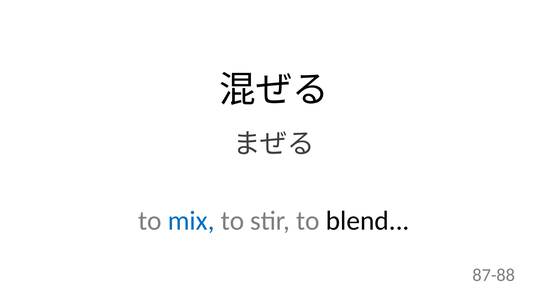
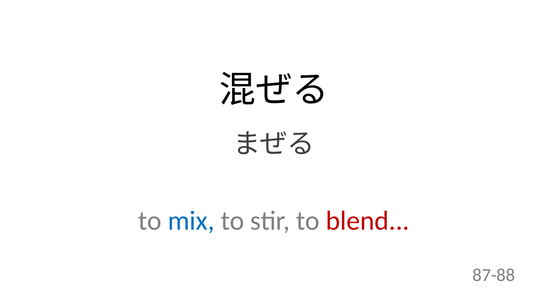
blend colour: black -> red (368, 221)
